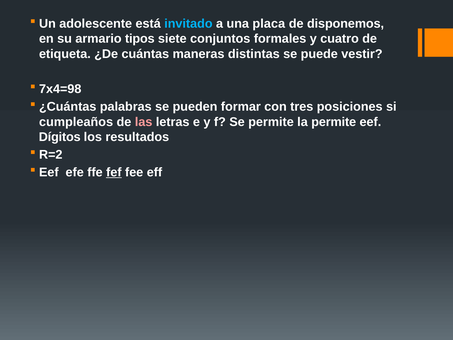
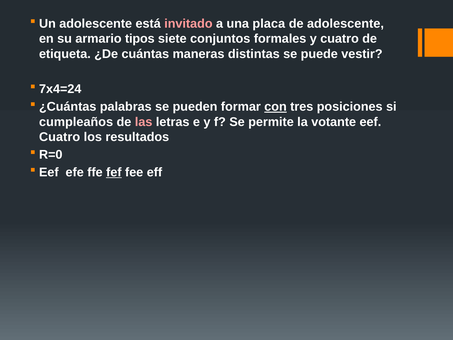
invitado colour: light blue -> pink (188, 24)
de disponemos: disponemos -> adolescente (345, 24)
7x4=98: 7x4=98 -> 7x4=24 (60, 89)
con underline: none -> present (276, 107)
la permite: permite -> votante (334, 122)
Dígitos: Dígitos -> Cuatro (60, 137)
R=2: R=2 -> R=0 (51, 155)
